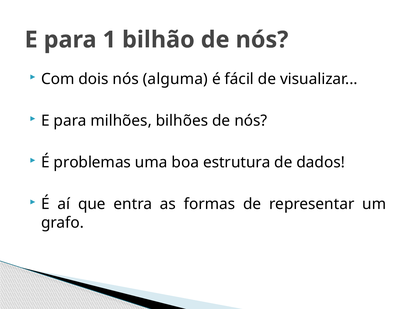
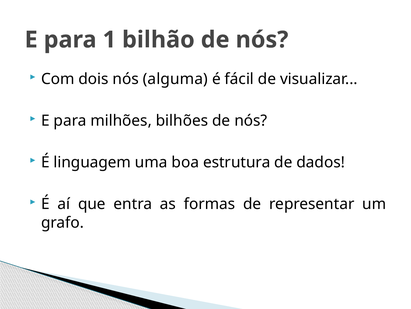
problemas: problemas -> linguagem (92, 162)
